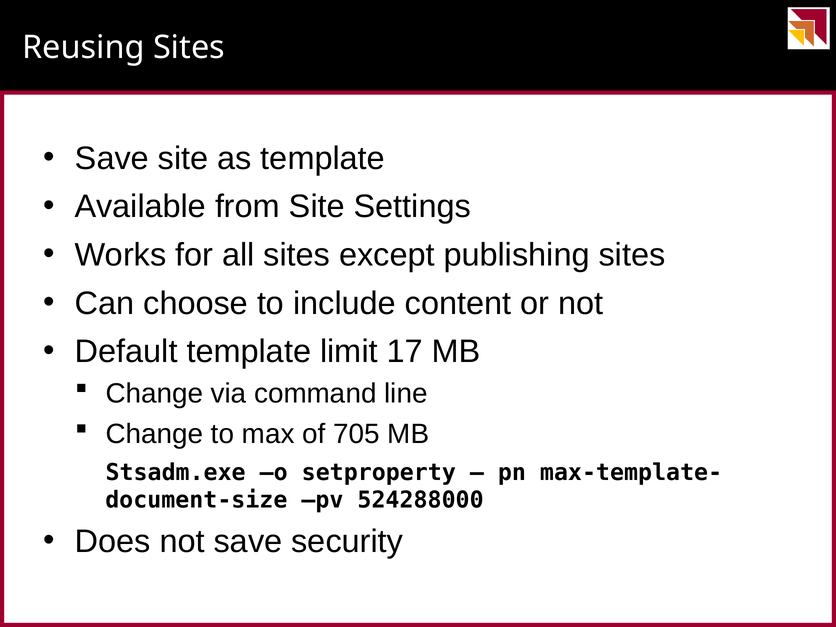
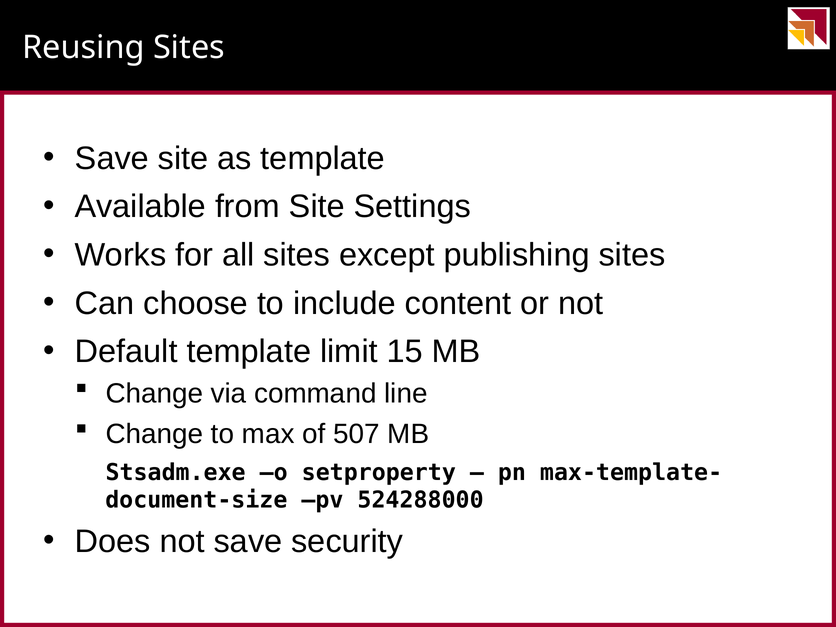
17: 17 -> 15 (405, 352)
705: 705 -> 507 (356, 434)
